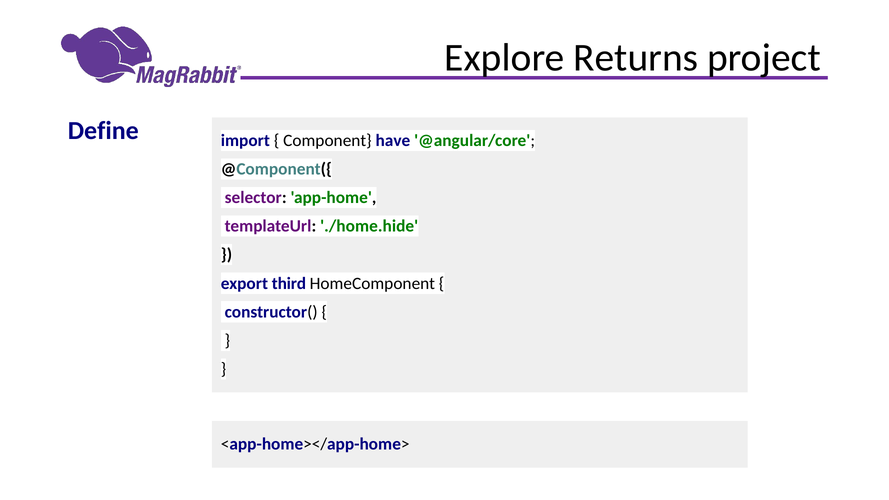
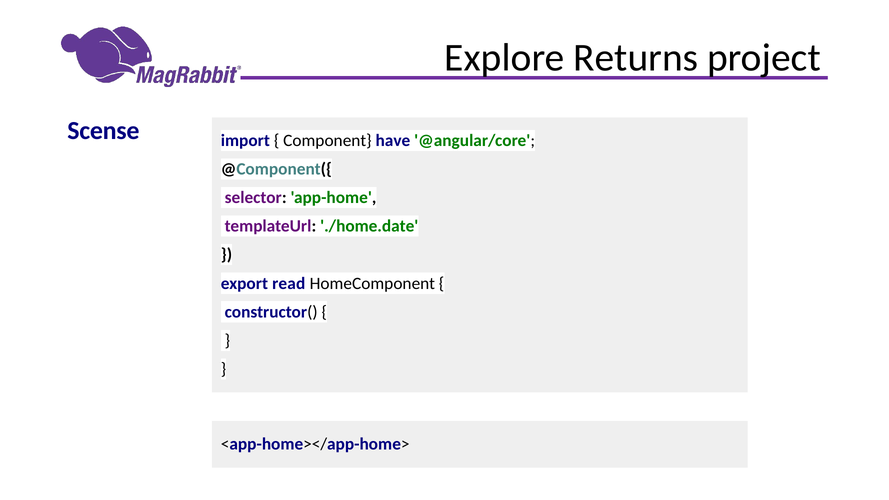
Define: Define -> Scense (103, 130)
./home.hide: ./home.hide -> ./home.date (369, 226)
third: third -> read (289, 283)
